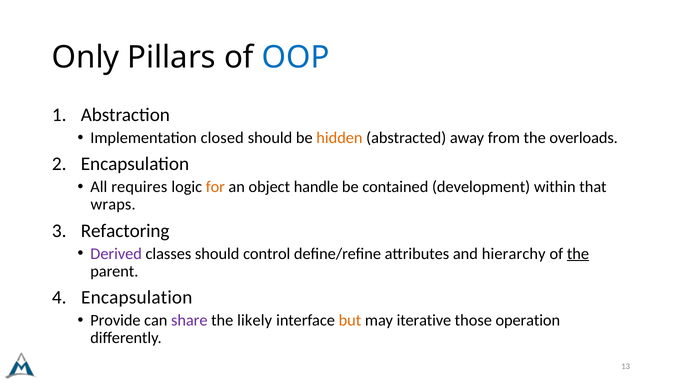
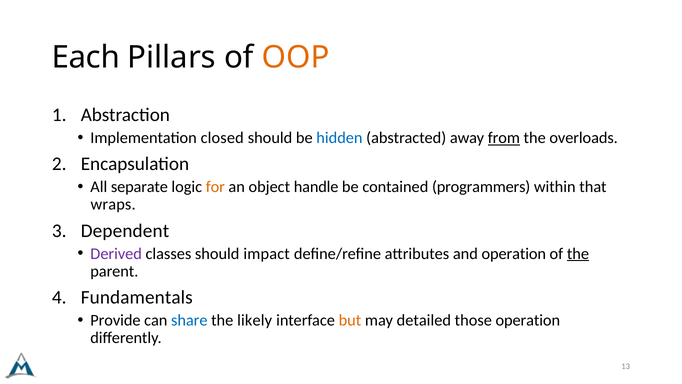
Only: Only -> Each (86, 57)
OOP colour: blue -> orange (296, 57)
hidden colour: orange -> blue (339, 138)
from underline: none -> present (504, 138)
requires: requires -> separate (139, 187)
development: development -> programmers (481, 187)
Refactoring: Refactoring -> Dependent (125, 231)
control: control -> impact (267, 253)
and hierarchy: hierarchy -> operation (514, 253)
Encapsulation: Encapsulation -> Fundamentals (137, 297)
share colour: purple -> blue (189, 320)
iterative: iterative -> detailed (424, 320)
